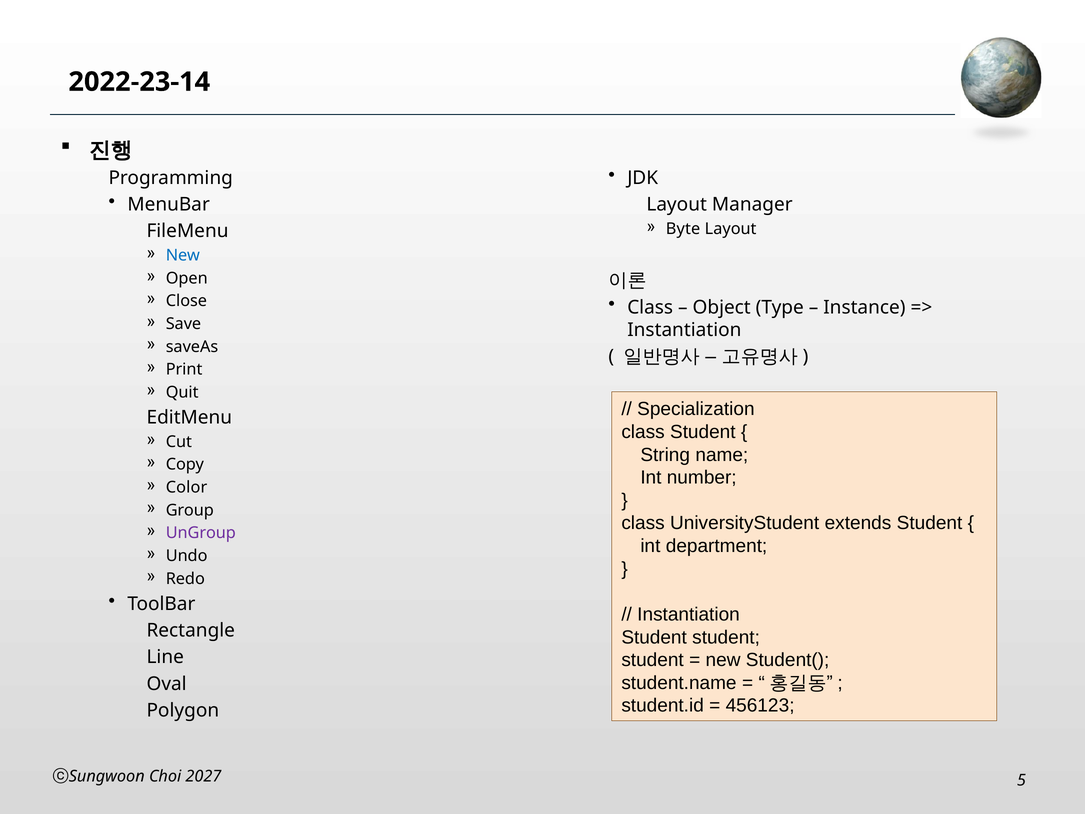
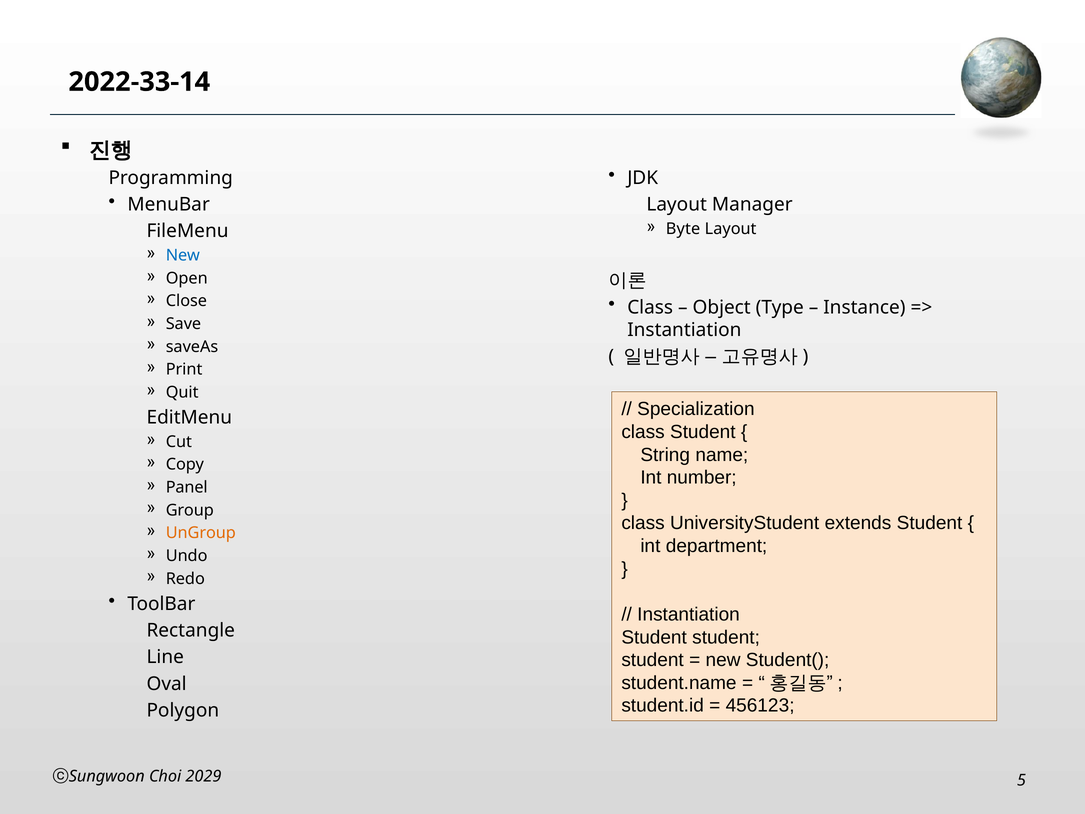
2022-23-14: 2022-23-14 -> 2022-33-14 (139, 82)
Color: Color -> Panel (187, 488)
UnGroup colour: purple -> orange (201, 533)
2027: 2027 -> 2029 (203, 777)
